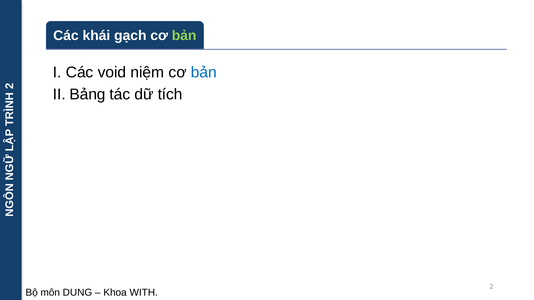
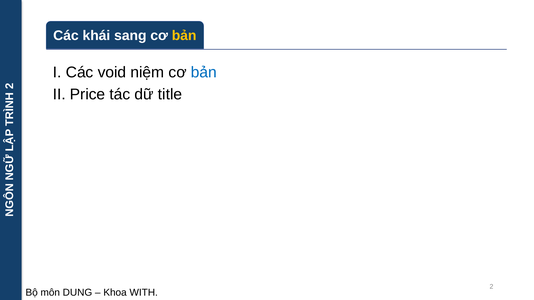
gạch: gạch -> sang (130, 36)
bản colour: light green -> yellow (184, 36)
Bảng: Bảng -> Price (88, 94)
tích: tích -> title (170, 94)
